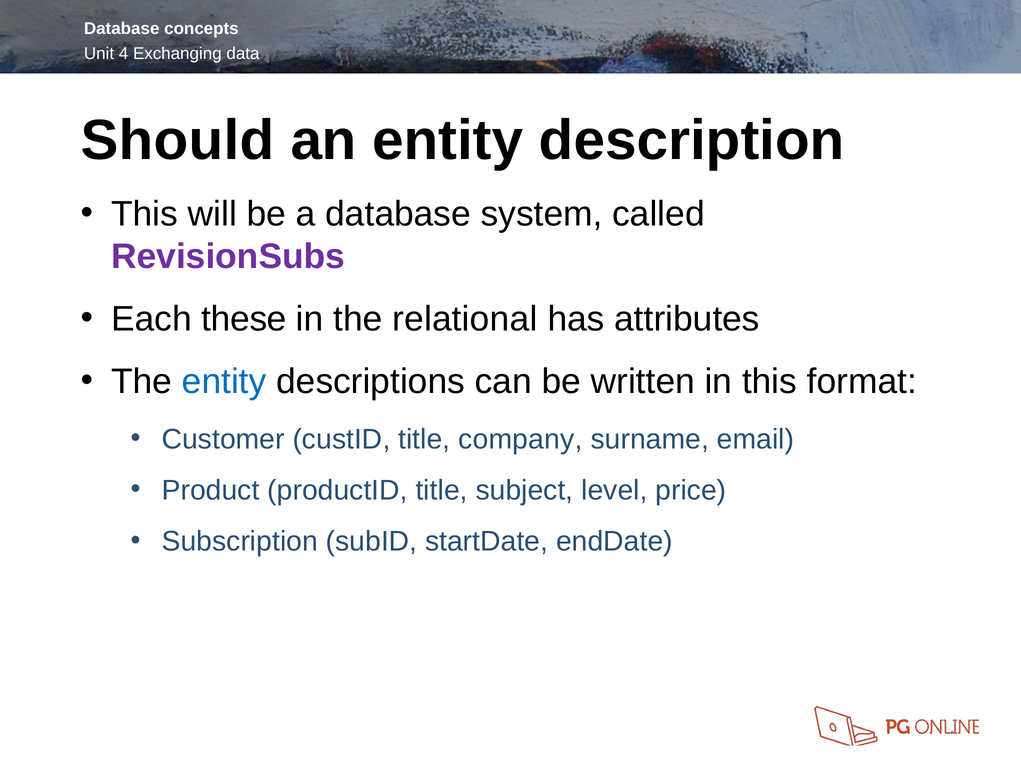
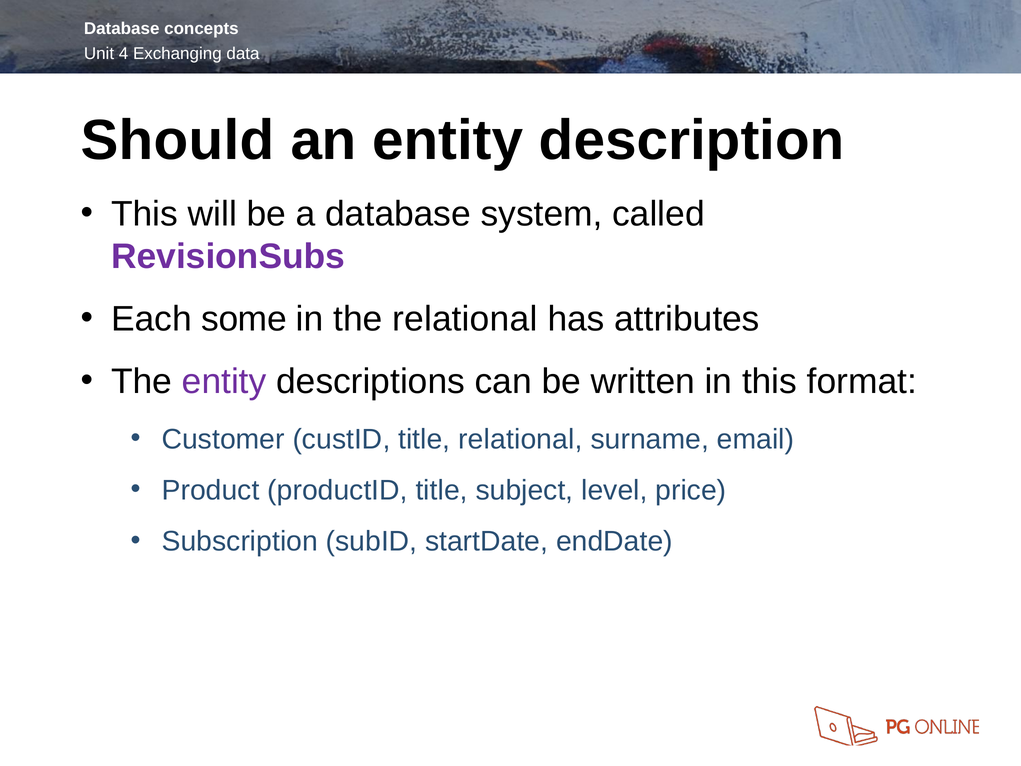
these: these -> some (244, 319)
entity colour: blue -> purple (224, 381)
title company: company -> relational (520, 439)
